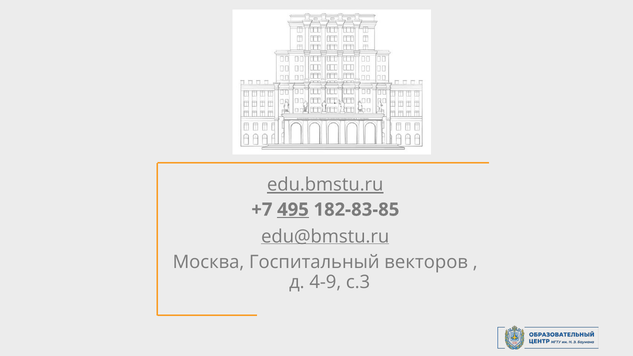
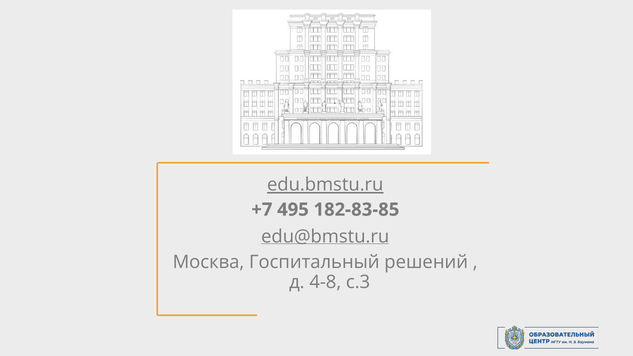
495 underline: present -> none (293, 210)
векторов: векторов -> решений (426, 262)
4-9: 4-9 -> 4-8 (325, 282)
